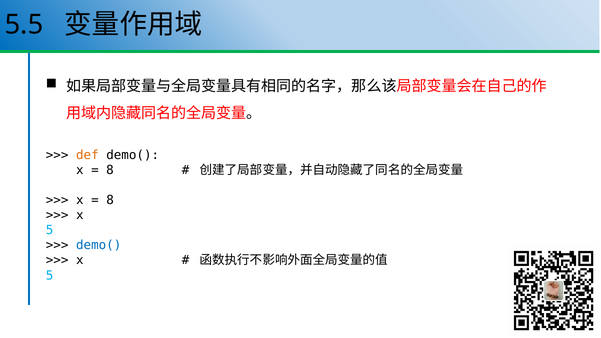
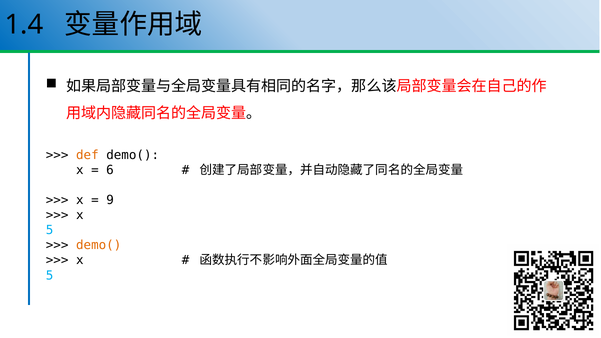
5.5: 5.5 -> 1.4 (24, 25)
8: 8 -> 6 (110, 170)
8: 8 -> 9 (110, 200)
demo( colour: blue -> orange (99, 245)
